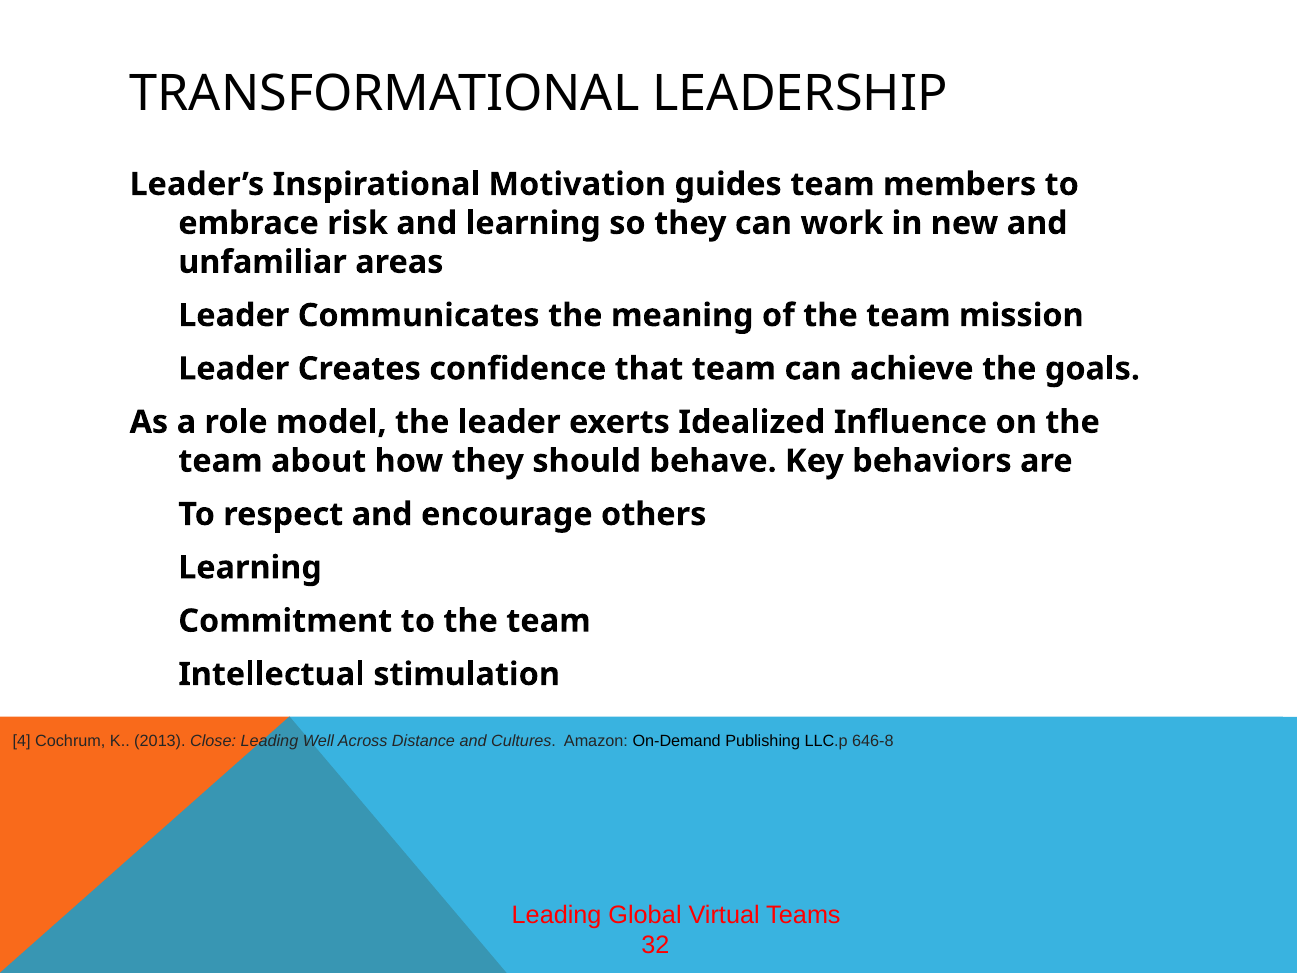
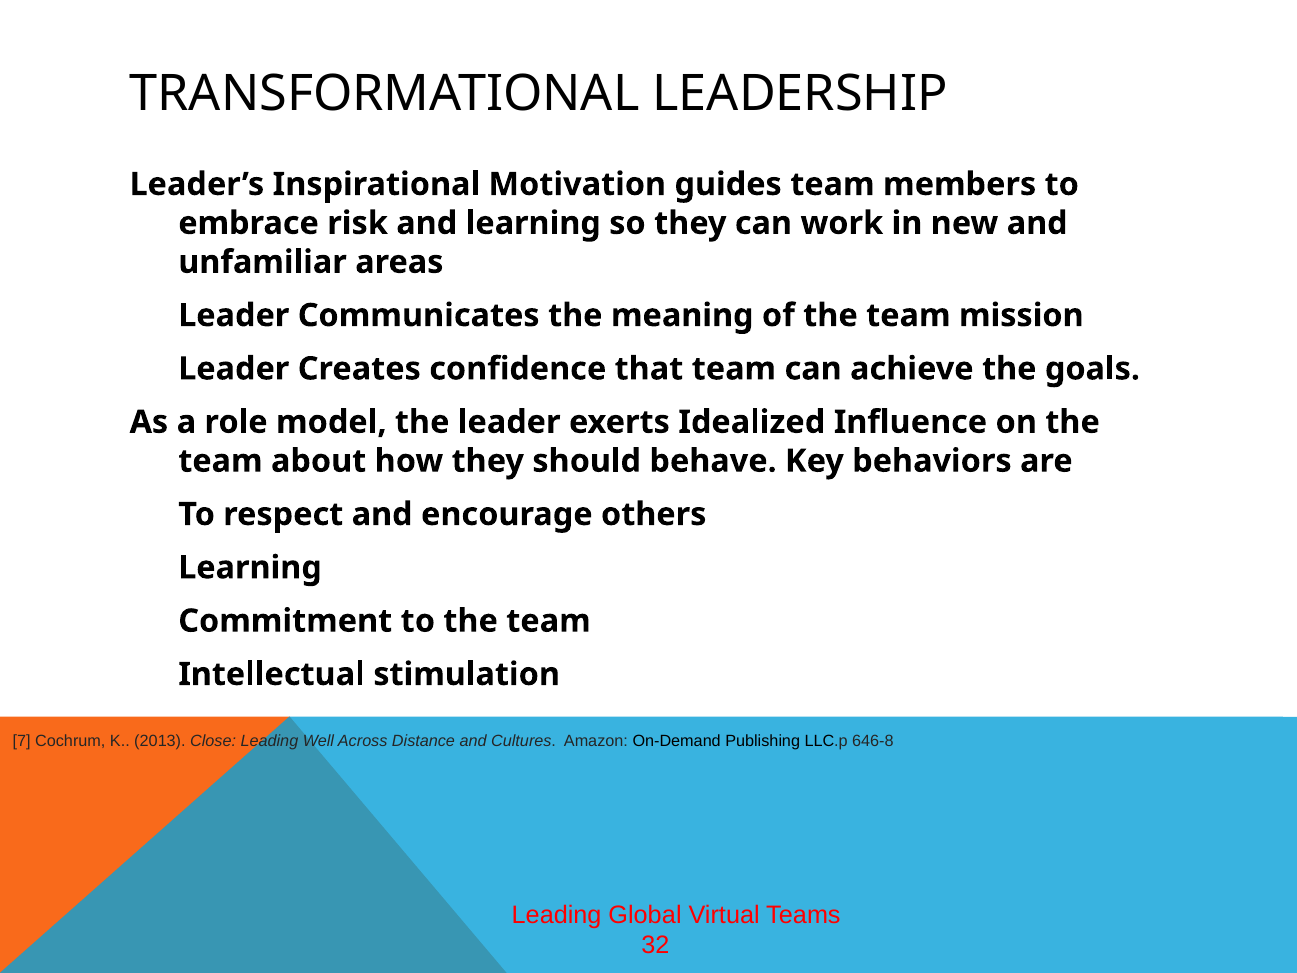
4: 4 -> 7 (22, 741)
